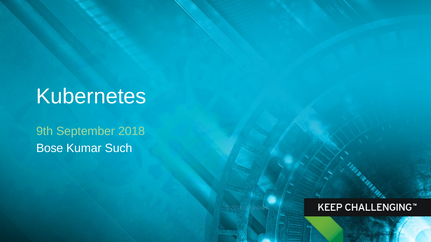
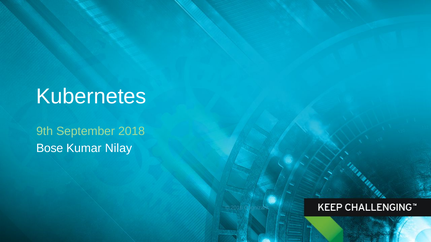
Such: Such -> Nilay (118, 148)
